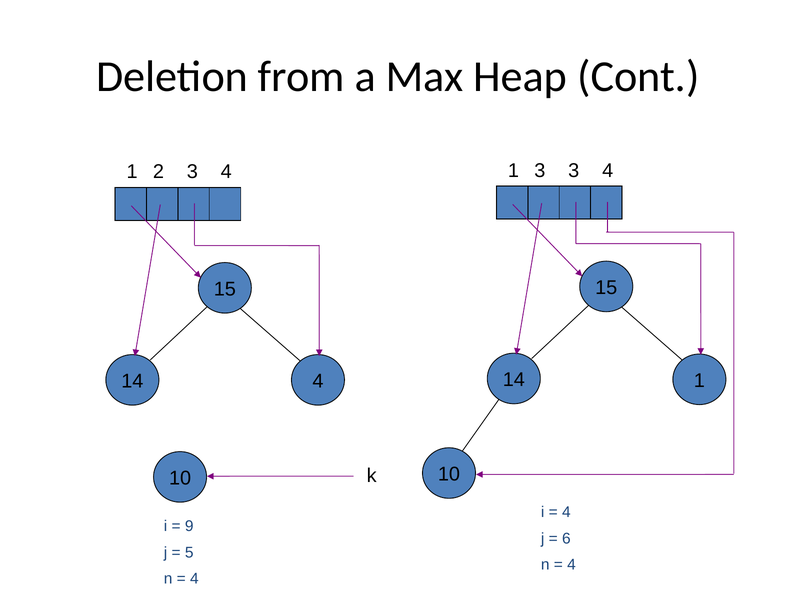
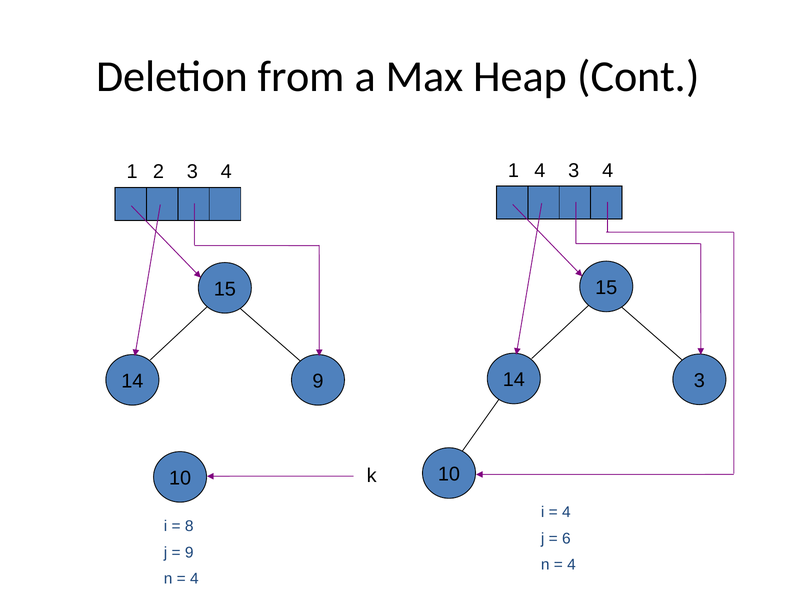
1 3: 3 -> 4 (540, 170)
14 1: 1 -> 3 (699, 381)
14 4: 4 -> 9 (318, 381)
9: 9 -> 8 (189, 526)
5: 5 -> 9 (189, 552)
